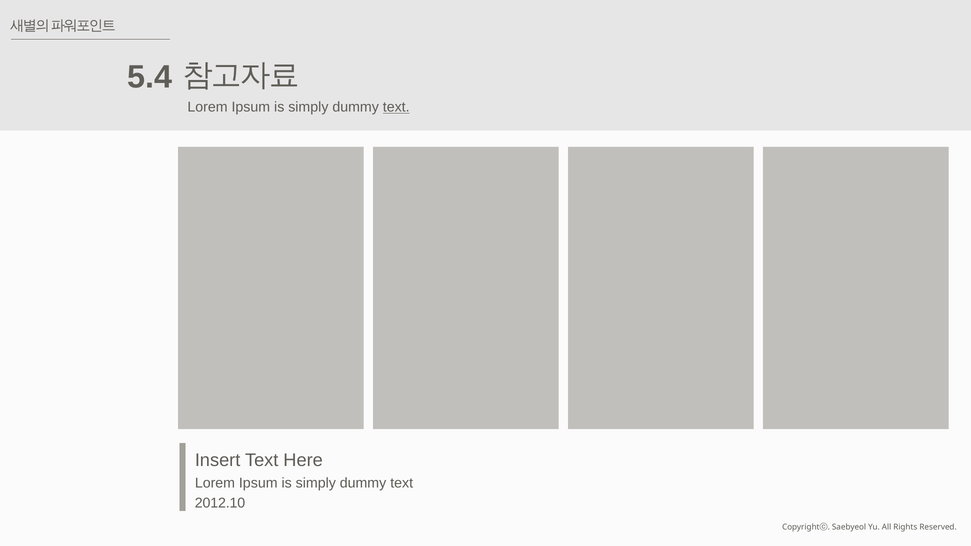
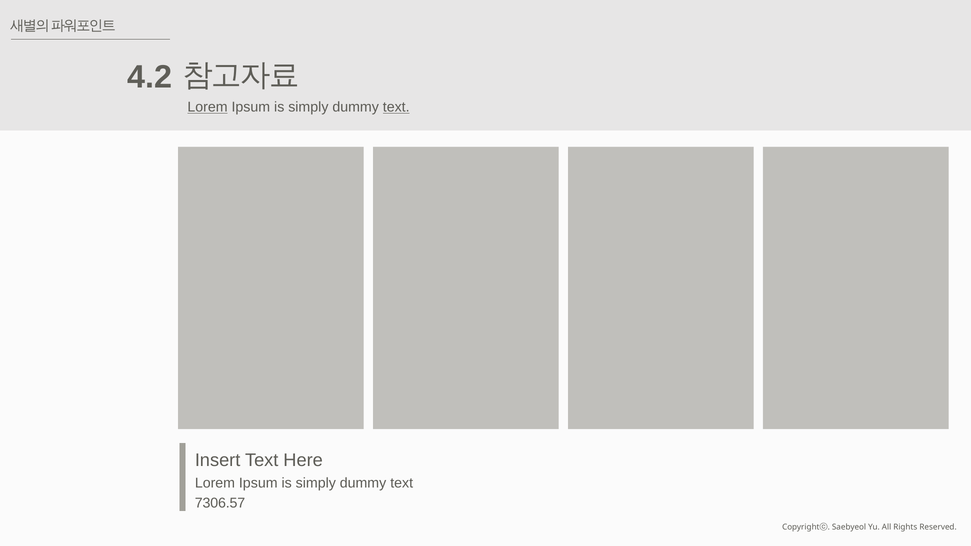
5.4: 5.4 -> 4.2 (150, 77)
Lorem underline: none -> present (208, 107)
2012.10: 2012.10 -> 7306.57 (220, 503)
